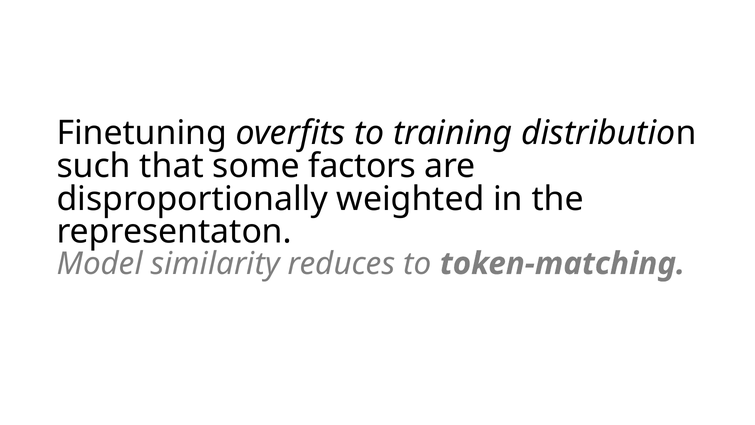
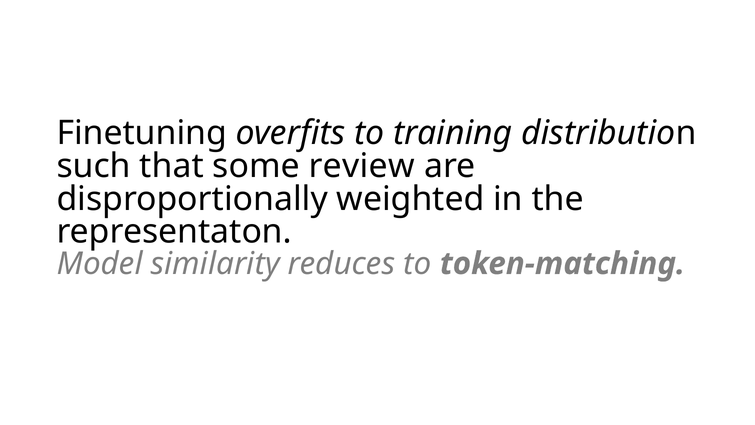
factors: factors -> review (362, 166)
